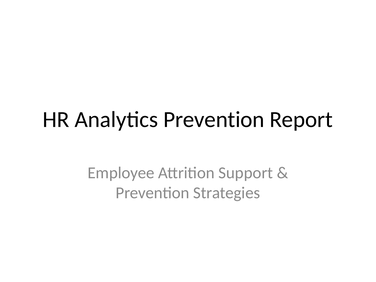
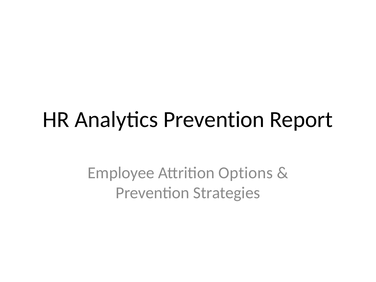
Support: Support -> Options (246, 173)
